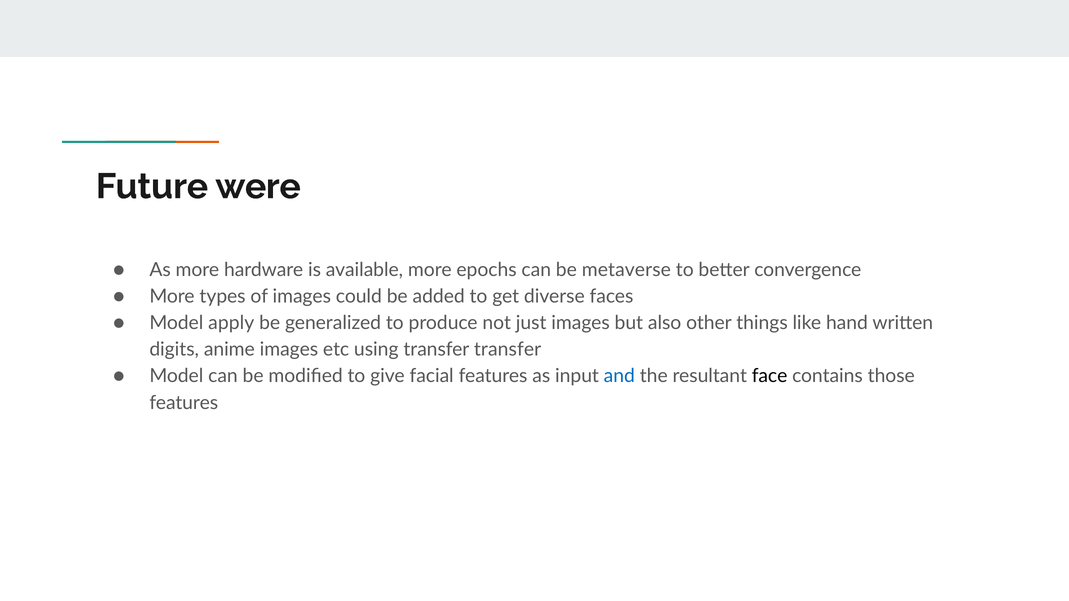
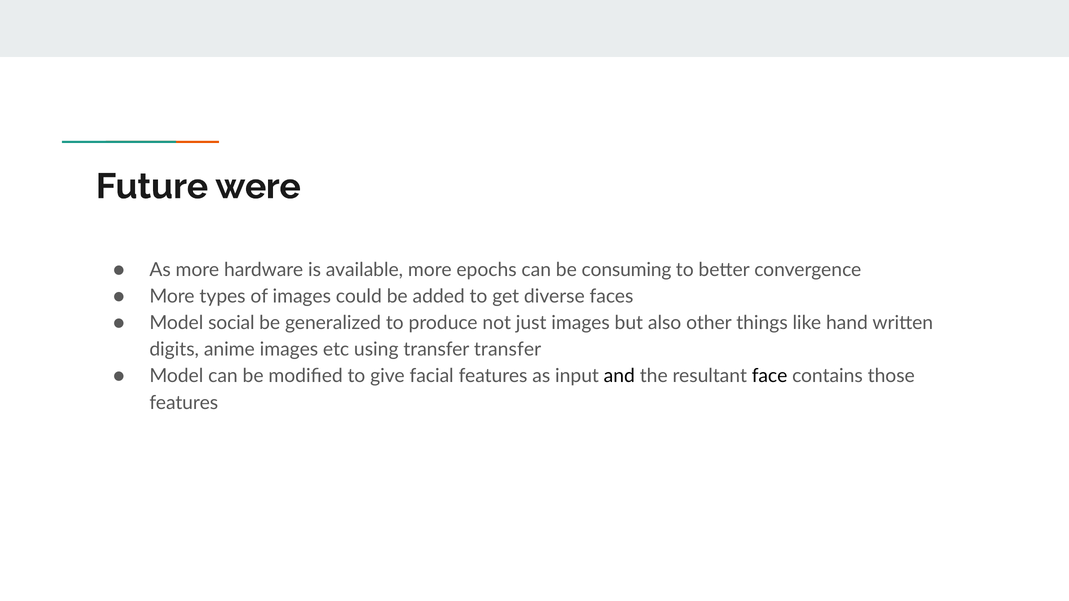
metaverse: metaverse -> consuming (627, 270)
apply: apply -> social (231, 323)
and colour: blue -> black (619, 376)
